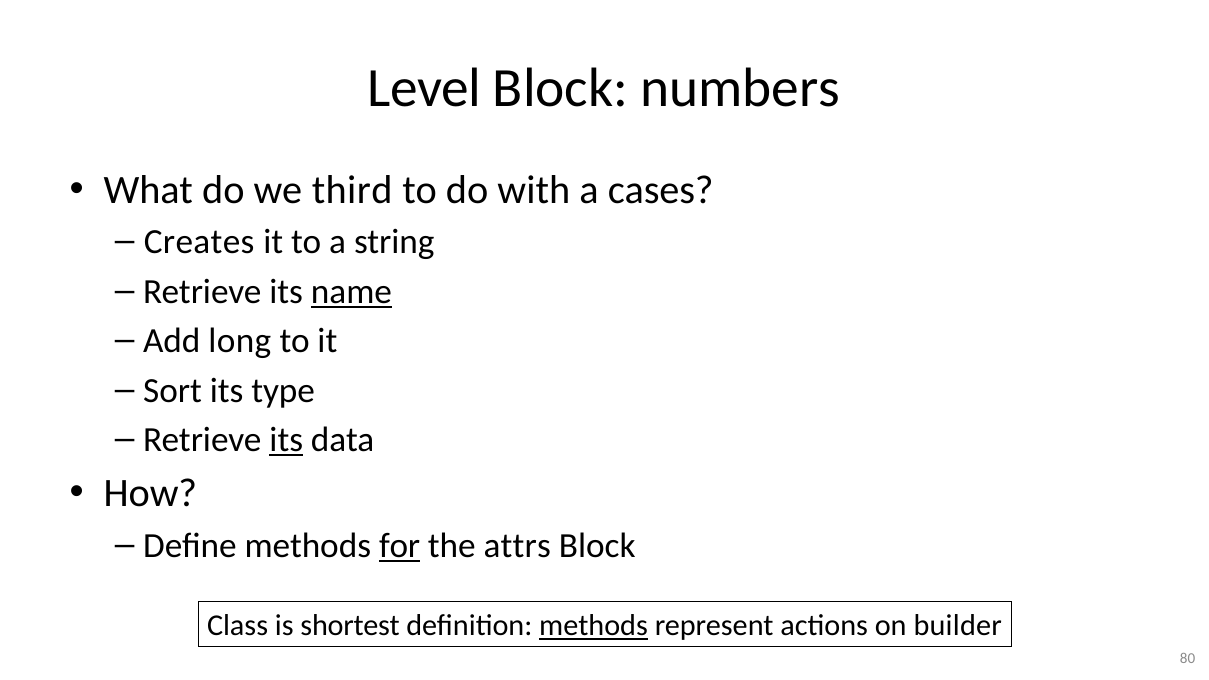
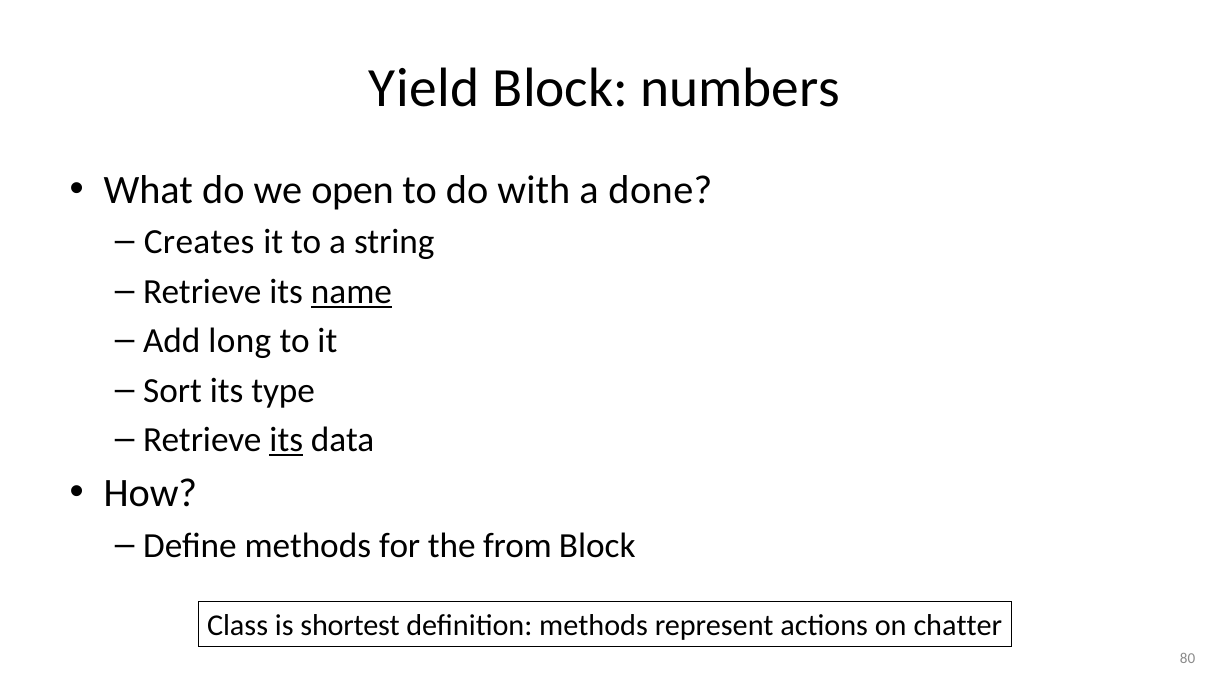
Level: Level -> Yield (424, 88)
third: third -> open (353, 190)
cases: cases -> done (660, 190)
for underline: present -> none (400, 546)
attrs: attrs -> from (518, 546)
methods underline: present -> none (594, 626)
builder: builder -> chatter (958, 626)
